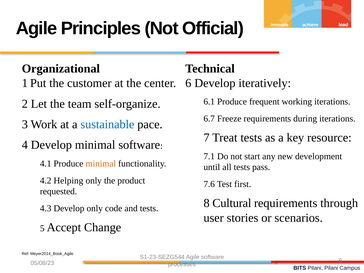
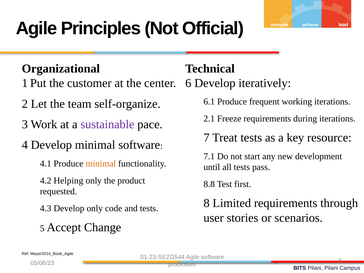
6.7: 6.7 -> 2.1 (209, 119)
sustainable colour: blue -> purple (107, 124)
7.6: 7.6 -> 8.8 (209, 184)
Cultural: Cultural -> Limited (232, 203)
